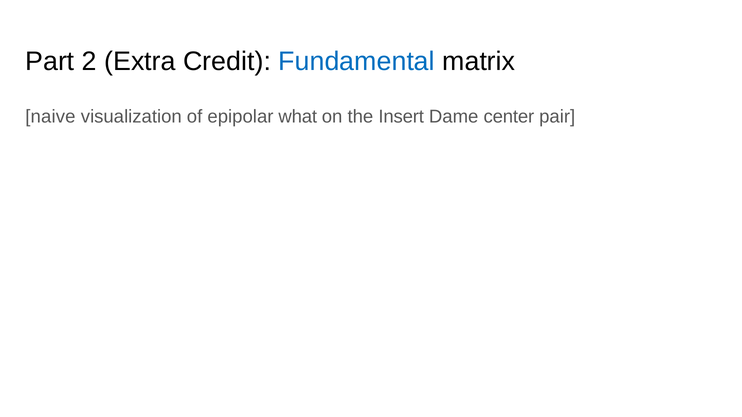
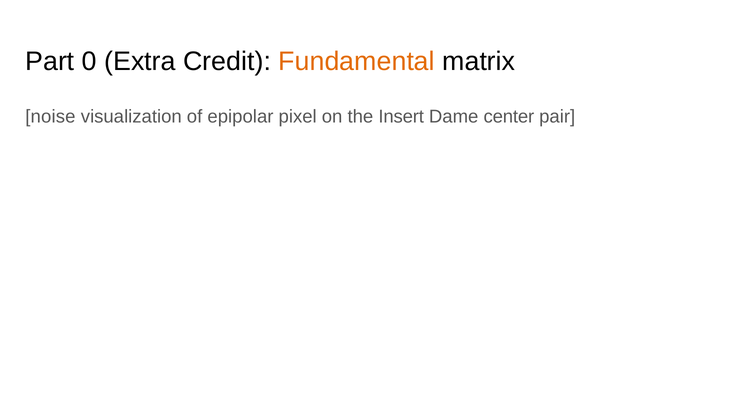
2: 2 -> 0 (89, 61)
Fundamental colour: blue -> orange (357, 61)
naive: naive -> noise (50, 117)
what: what -> pixel (298, 117)
